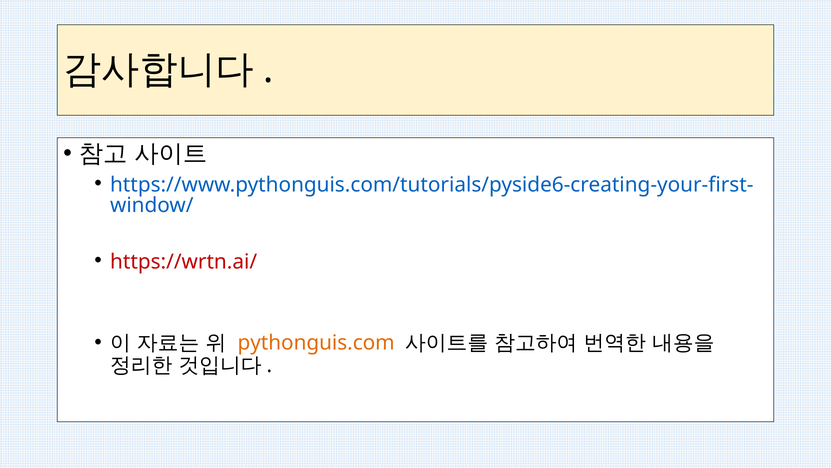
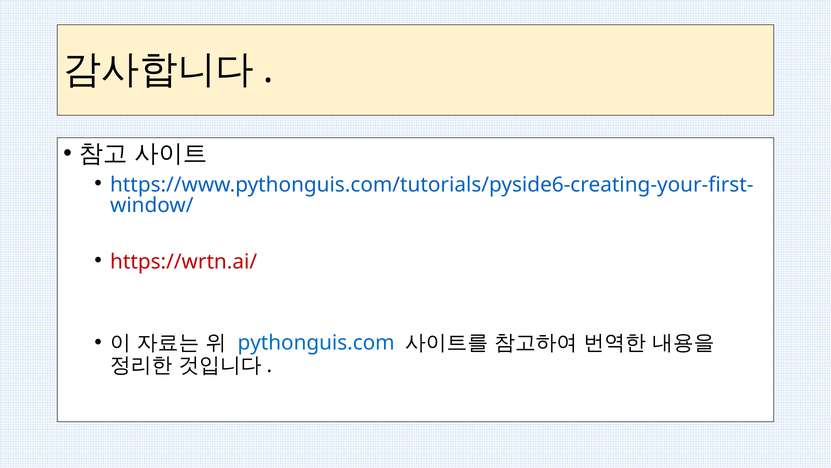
pythonguis.com colour: orange -> blue (316, 343)
